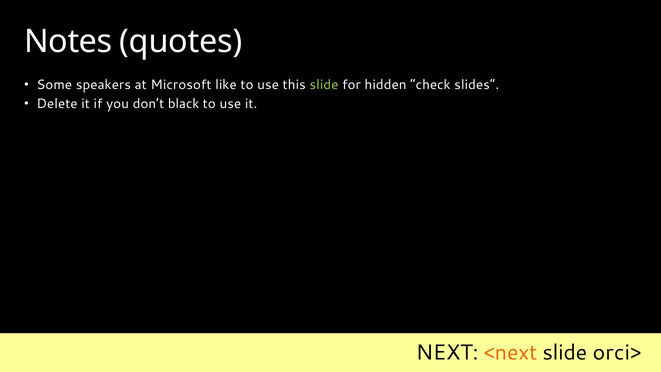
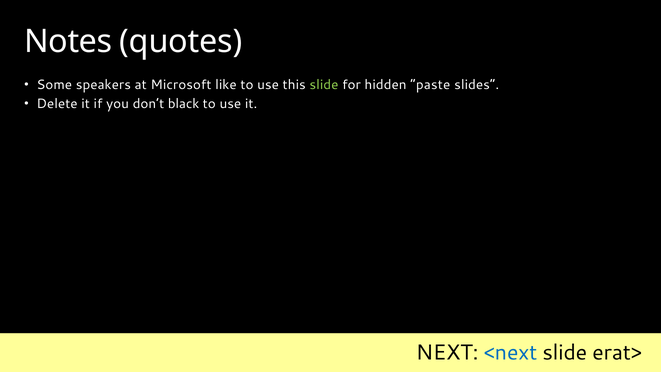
check: check -> paste (430, 85)
<next colour: orange -> blue (510, 352)
orci>: orci> -> erat> (617, 352)
